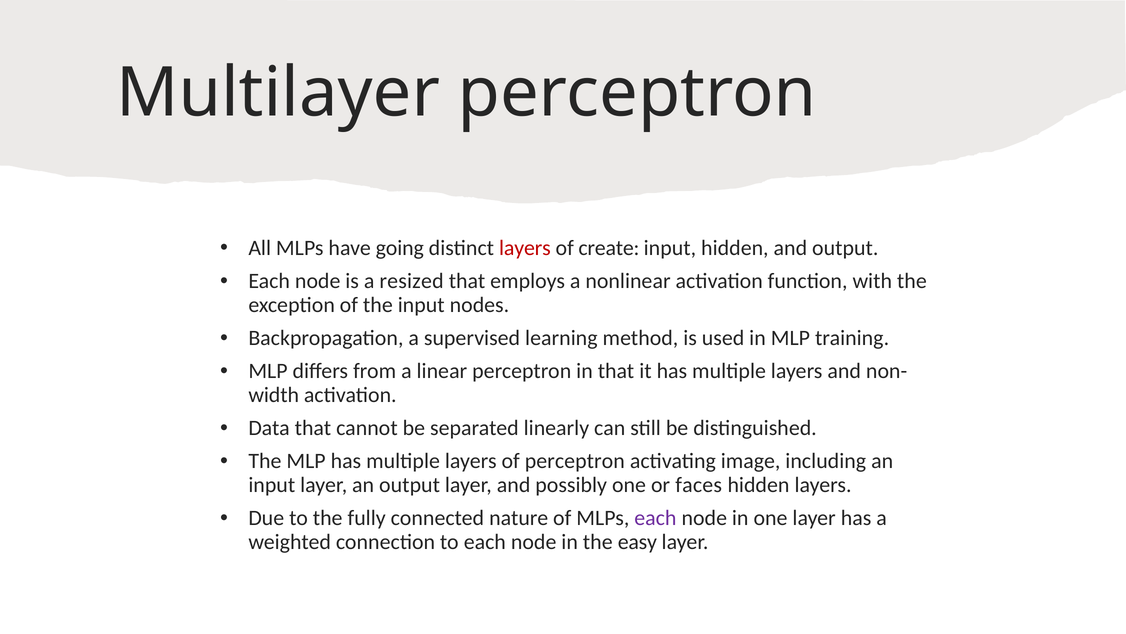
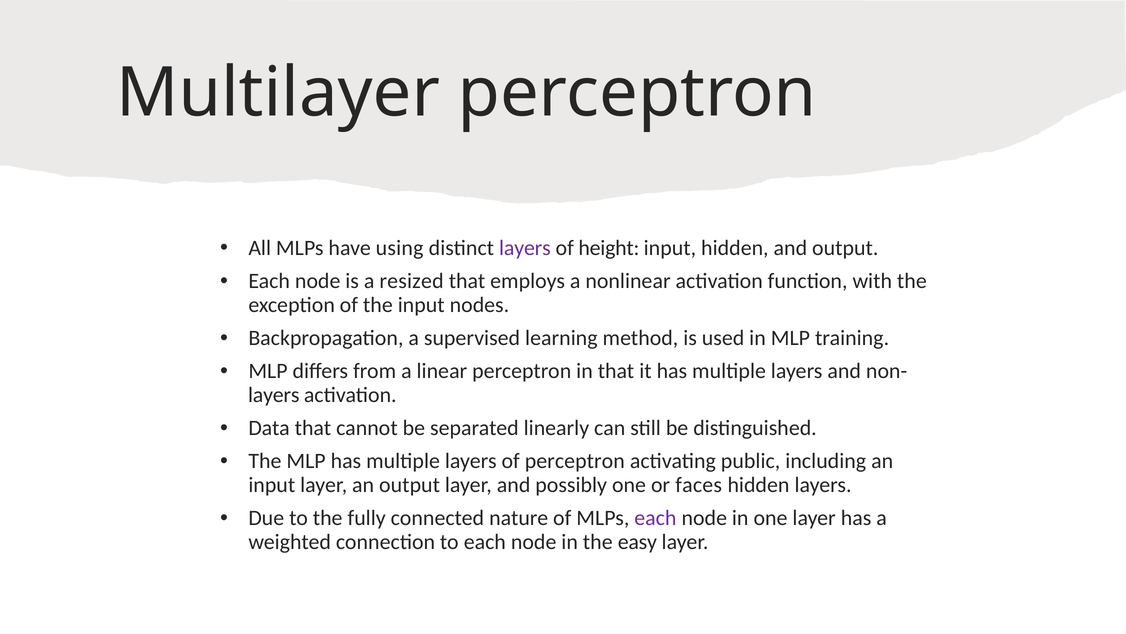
going: going -> using (400, 248)
layers colour: red -> purple (525, 248)
create: create -> height (609, 248)
width: width -> layers (274, 395)
image: image -> public (751, 461)
